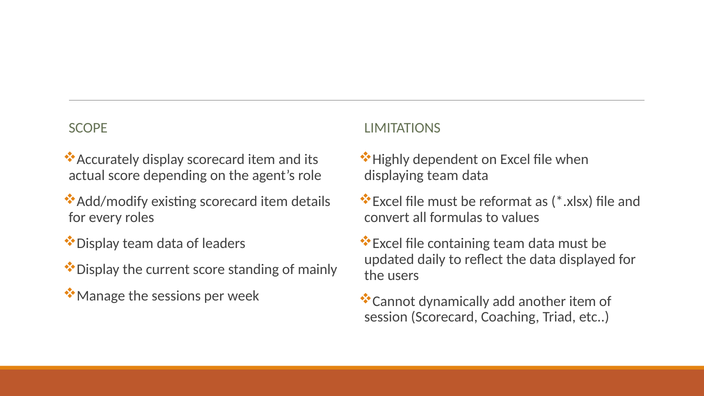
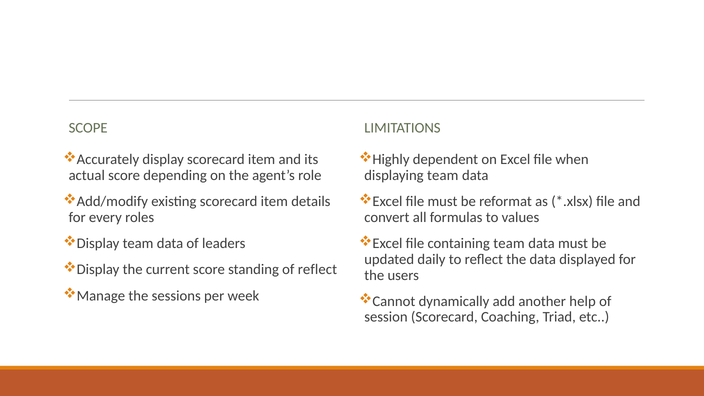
of mainly: mainly -> reflect (317, 270)
another item: item -> help (583, 301)
